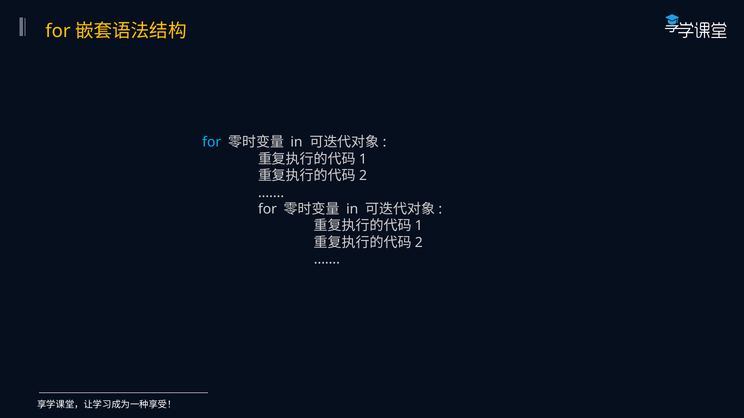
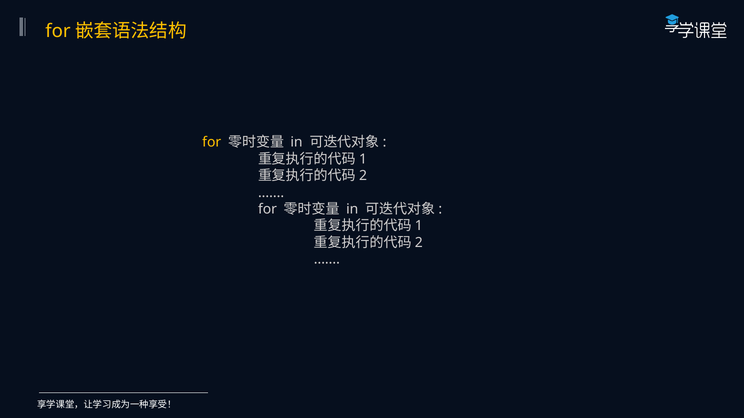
for colour: light blue -> yellow (212, 142)
